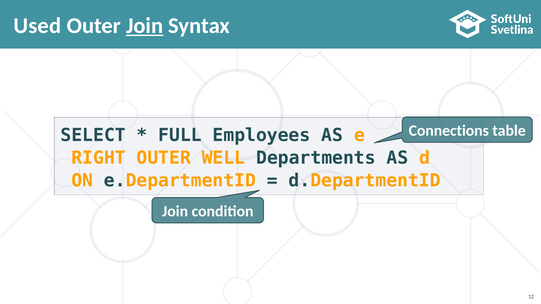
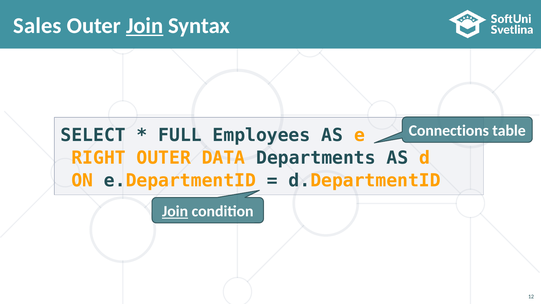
Used: Used -> Sales (37, 26)
WELL: WELL -> DATA (223, 158)
Join underline: none -> present (175, 212)
